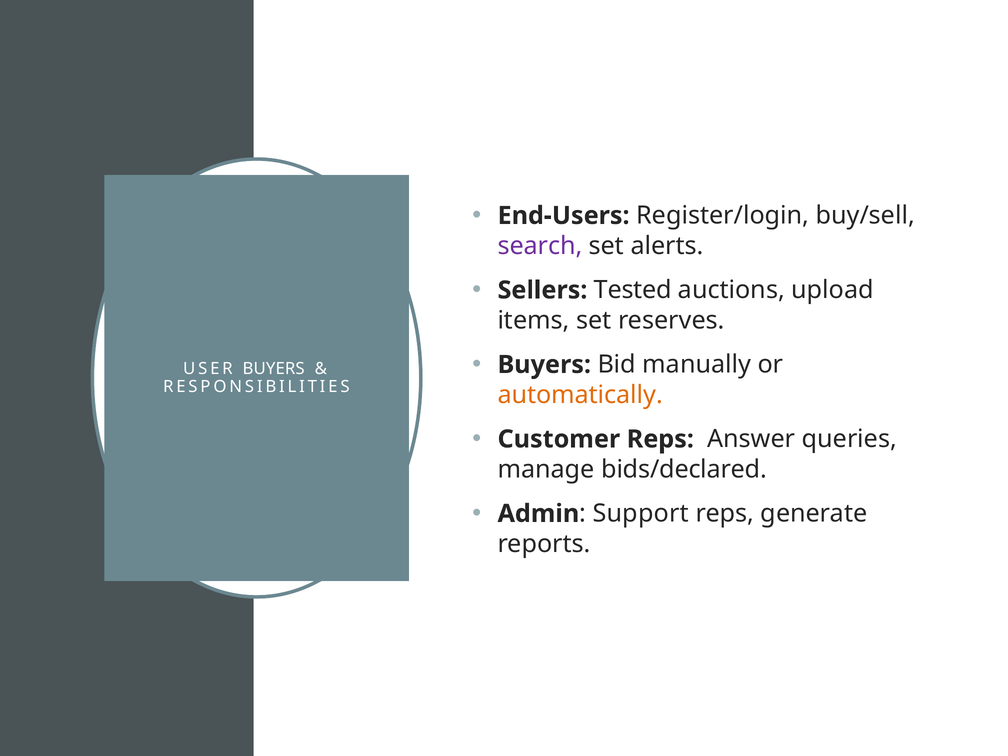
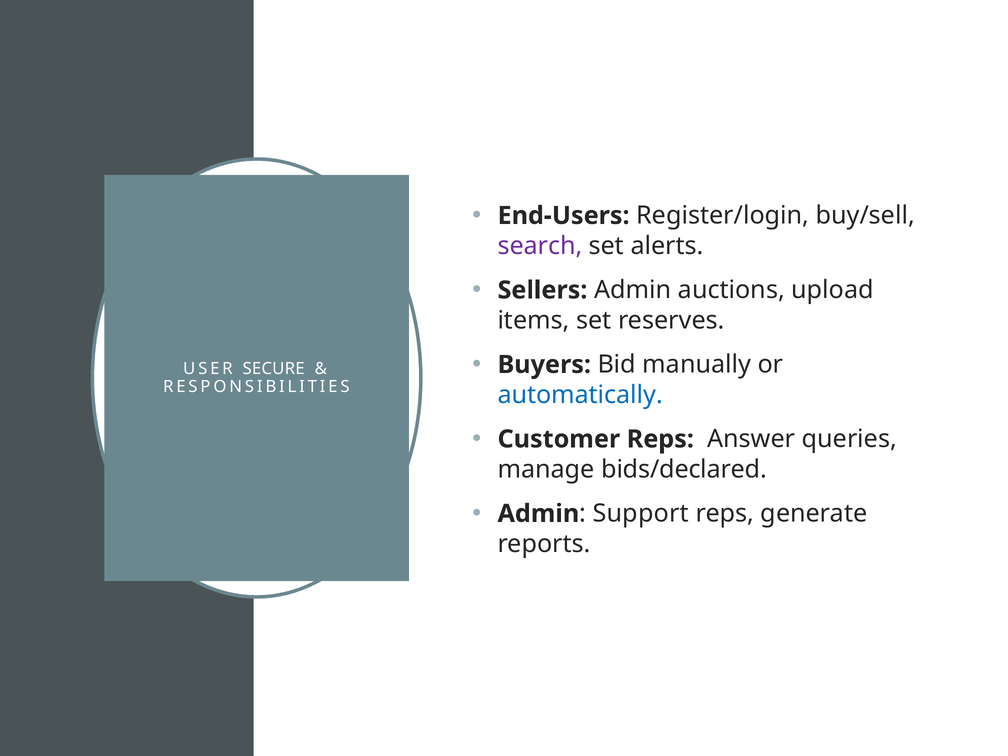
Sellers Tested: Tested -> Admin (633, 290)
USER BUYERS: BUYERS -> SECURE (274, 369)
automatically colour: orange -> blue (580, 395)
